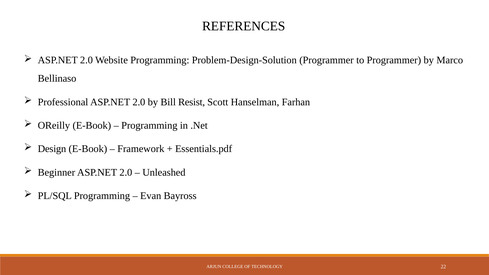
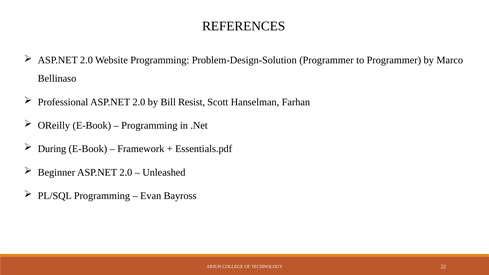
Design: Design -> During (52, 149)
